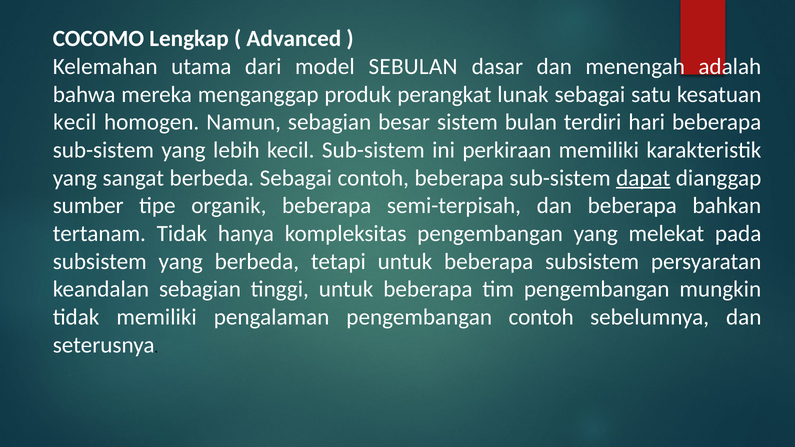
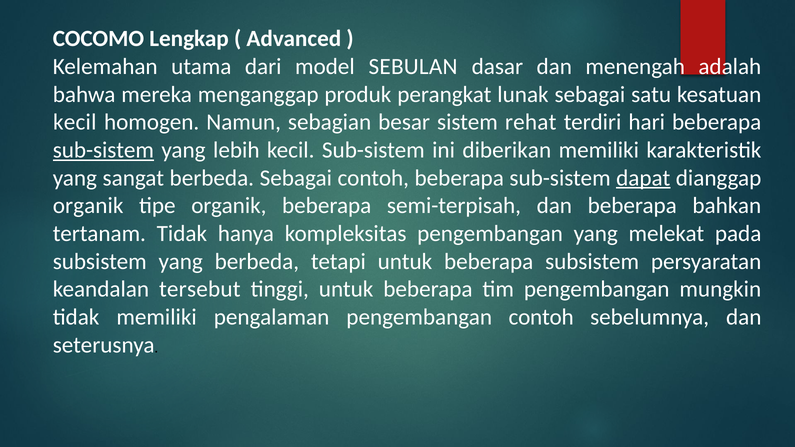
bulan: bulan -> rehat (531, 122)
sub-sistem underline: none -> present (103, 150)
perkiraan: perkiraan -> diberikan (507, 150)
sumber: sumber -> organik (88, 206)
keandalan sebagian: sebagian -> tersebut (200, 289)
